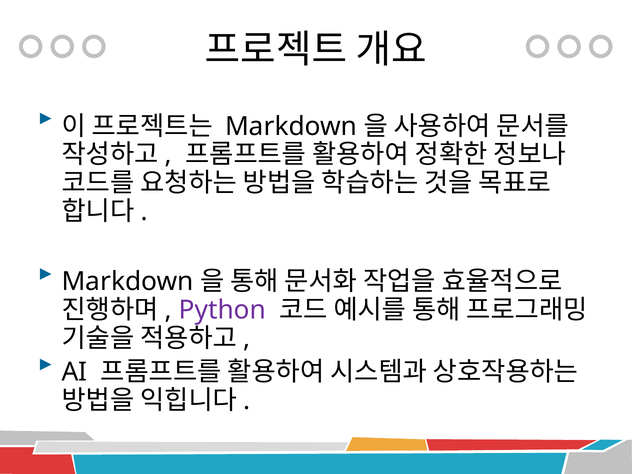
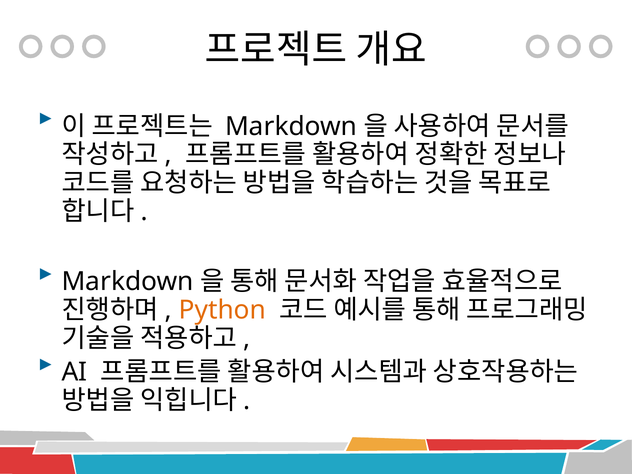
Python colour: purple -> orange (222, 310)
